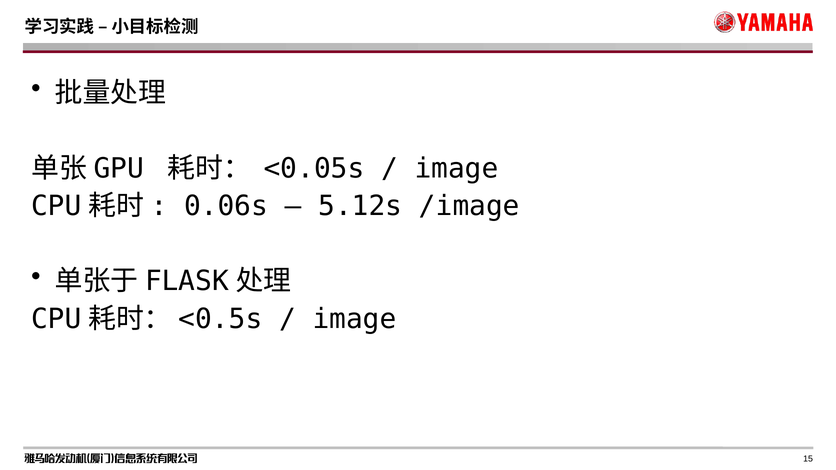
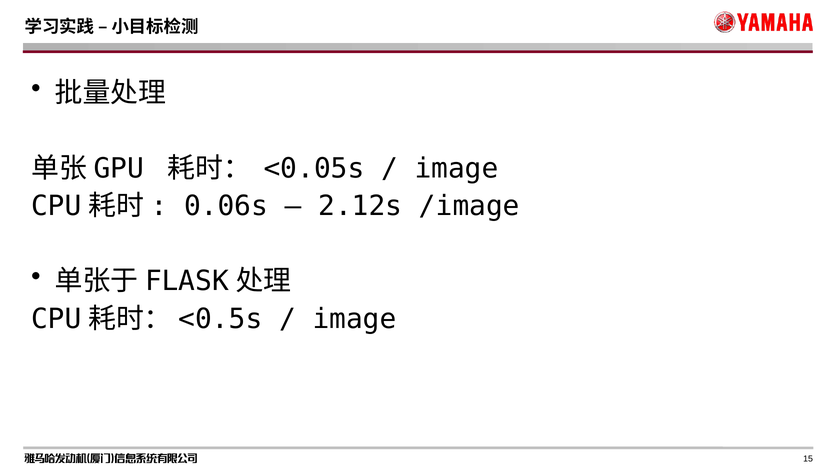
5.12s: 5.12s -> 2.12s (360, 206)
